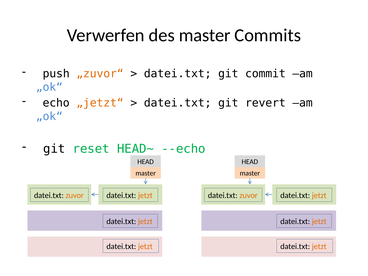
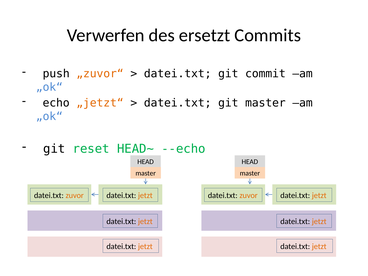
des master: master -> ersetzt (205, 35)
git revert: revert -> master (265, 103)
